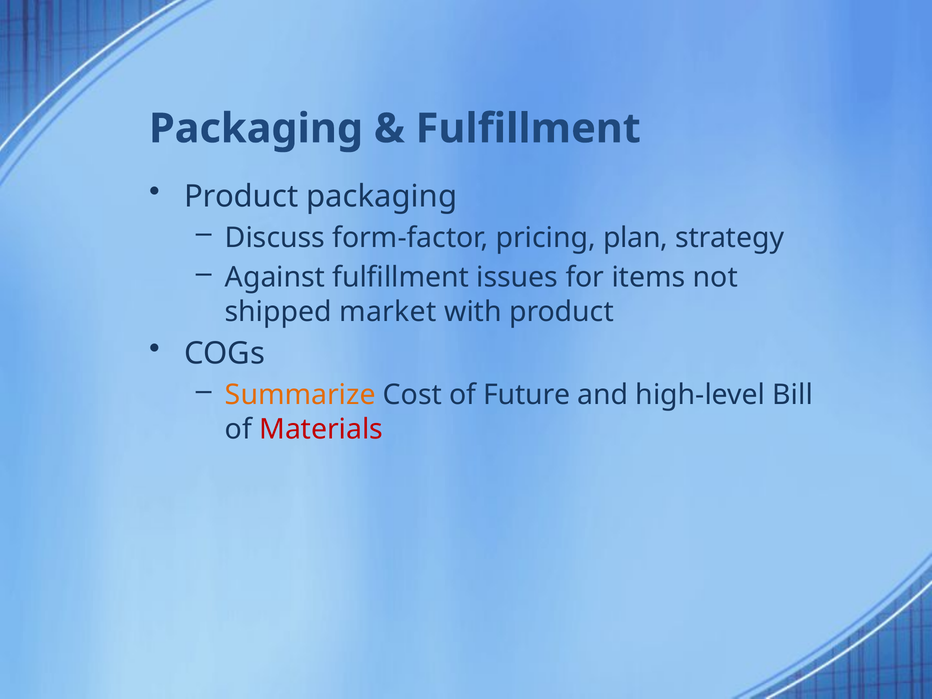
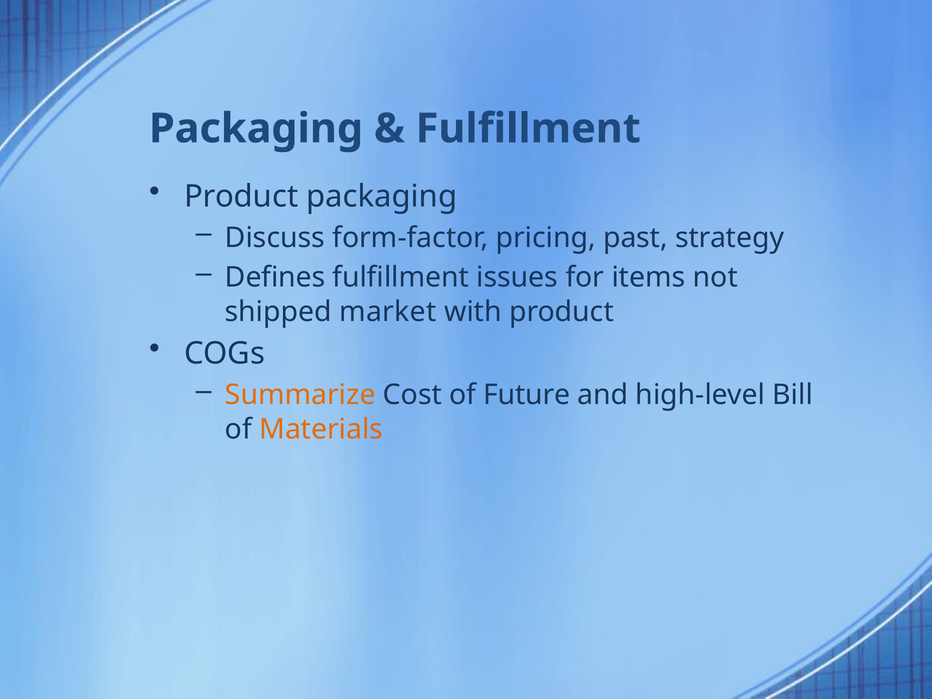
plan: plan -> past (635, 238)
Against: Against -> Defines (275, 277)
Materials colour: red -> orange (321, 429)
